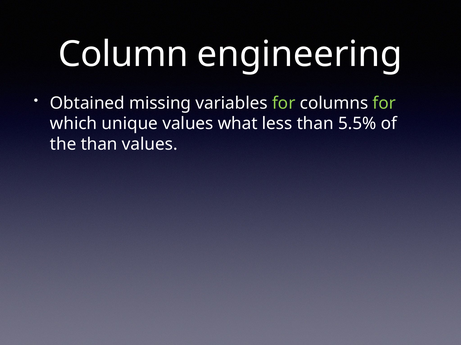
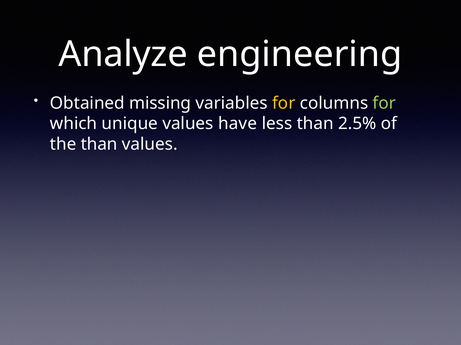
Column: Column -> Analyze (123, 55)
for colour: light green -> yellow (284, 103)
what: what -> have (238, 124)
5.5%: 5.5% -> 2.5% (357, 124)
